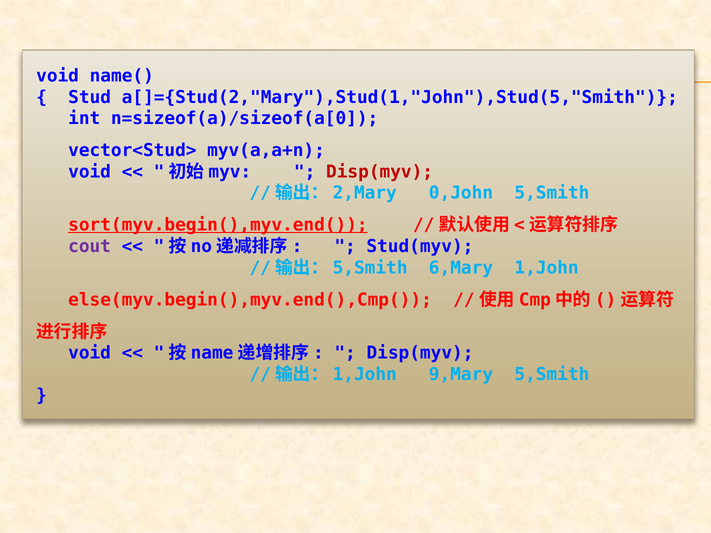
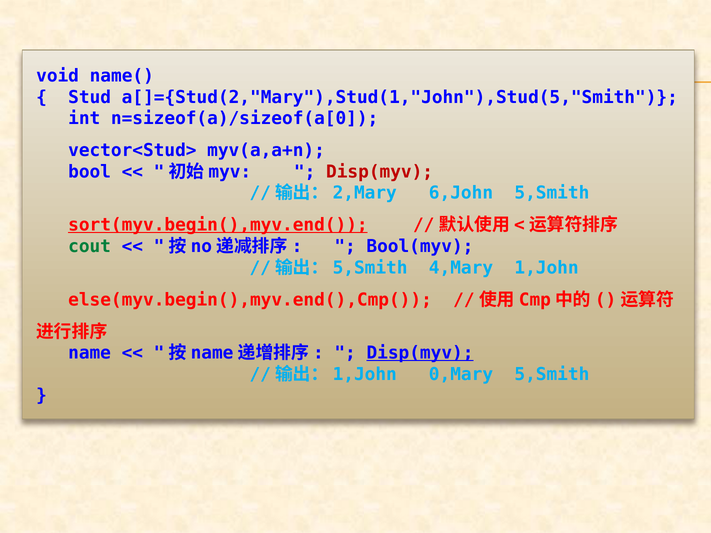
void: void -> bool (90, 172)
0,John: 0,John -> 6,John (461, 193)
cout colour: purple -> green (90, 247)
Stud(myv: Stud(myv -> Bool(myv (420, 247)
6,Mary: 6,Mary -> 4,Mary (461, 268)
void: void -> name (90, 353)
Disp(myv underline: none -> present (420, 353)
9,Mary: 9,Mary -> 0,Mary (461, 374)
